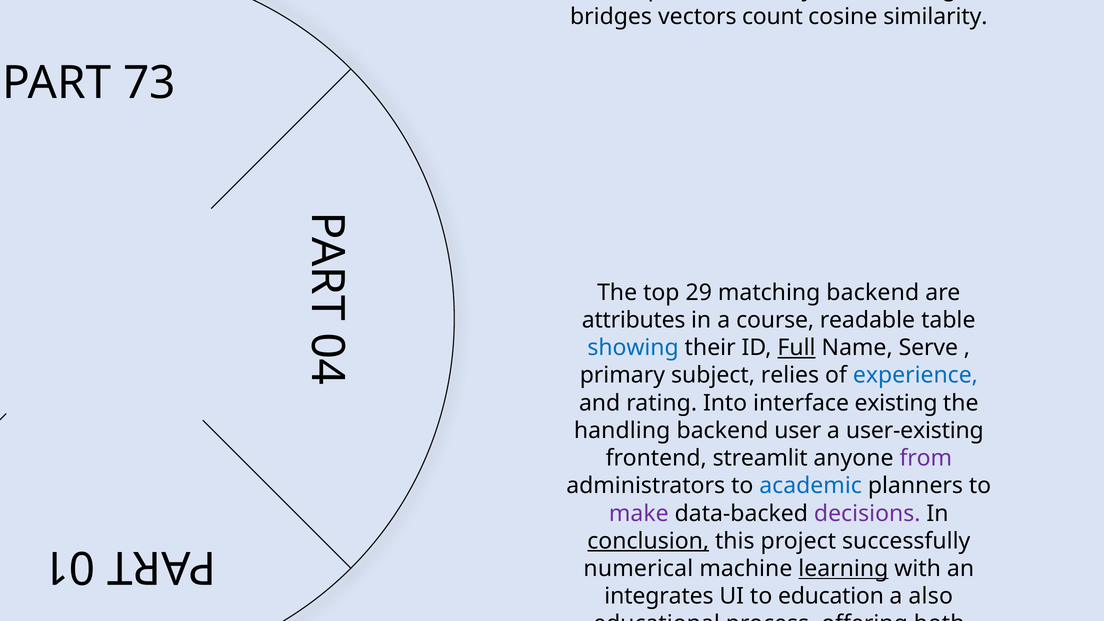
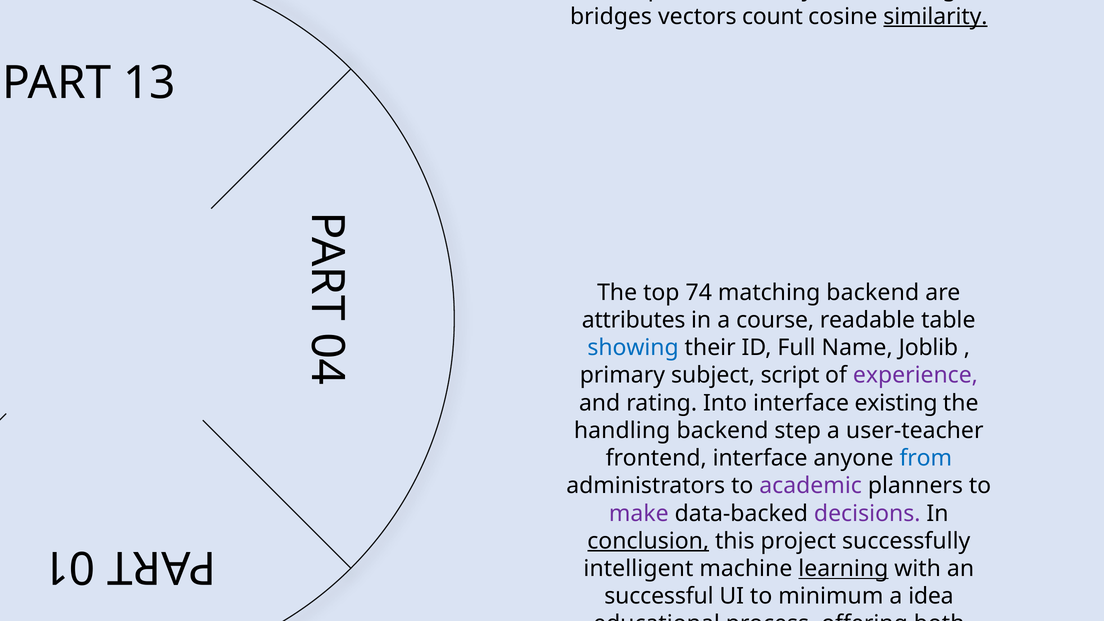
similarity underline: none -> present (935, 16)
73: 73 -> 13 (149, 83)
29: 29 -> 74 (699, 293)
Full underline: present -> none (796, 348)
Name Serve: Serve -> Joblib (928, 348)
subject relies: relies -> script (790, 375)
experience colour: blue -> purple (915, 375)
backend user: user -> step (798, 431)
user-existing: user-existing -> user-teacher (915, 431)
frontend streamlit: streamlit -> interface (760, 458)
from colour: purple -> blue (926, 458)
academic colour: blue -> purple (811, 486)
numerical: numerical -> intelligent (638, 569)
integrates: integrates -> successful (659, 596)
to education: education -> minimum (831, 596)
a also: also -> idea (931, 596)
